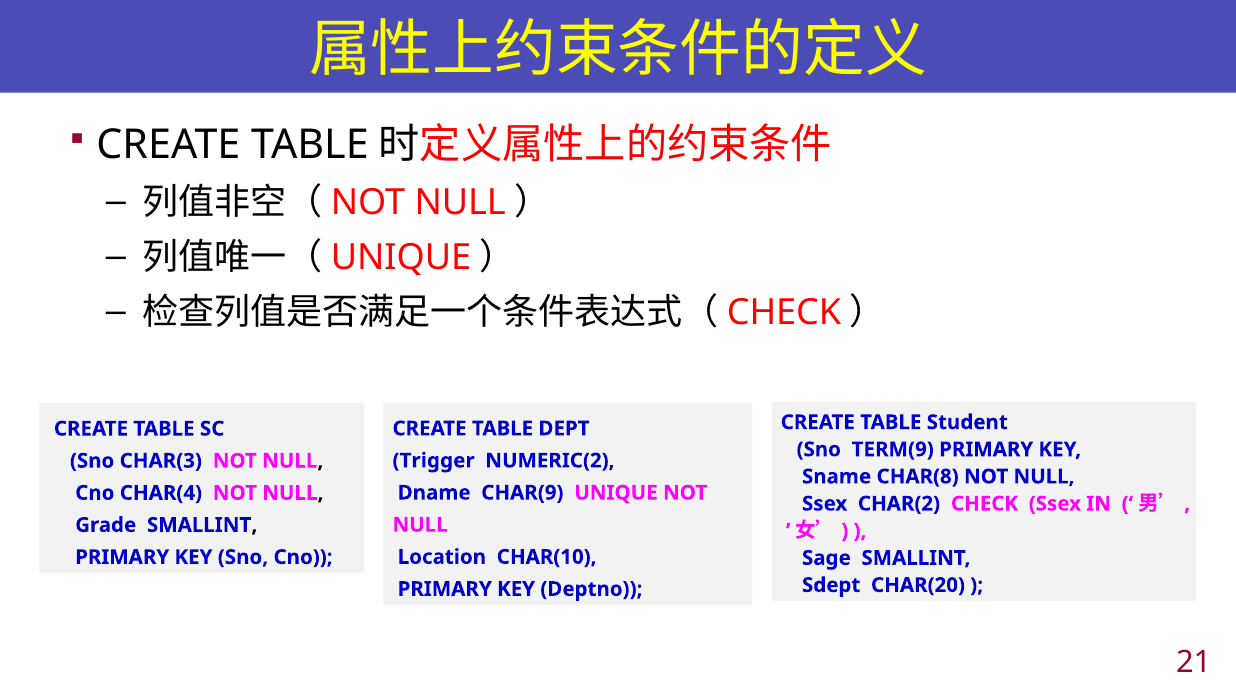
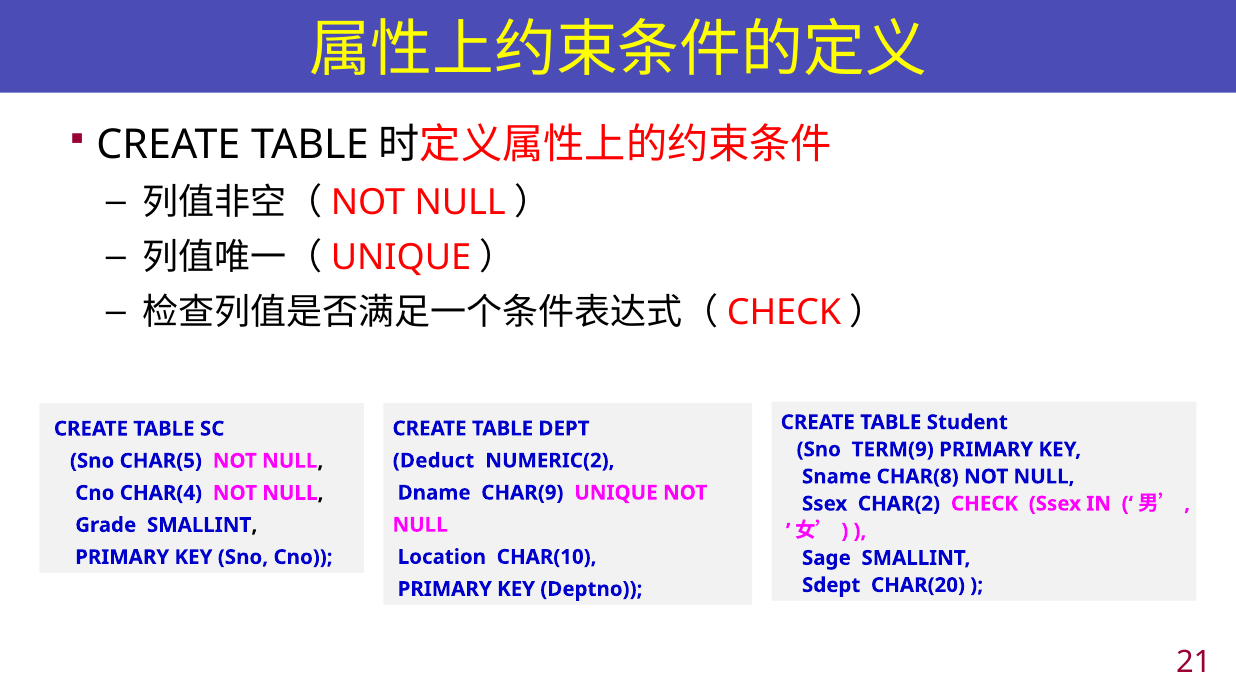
Trigger: Trigger -> Deduct (434, 461)
CHAR(3: CHAR(3 -> CHAR(5 (161, 461)
